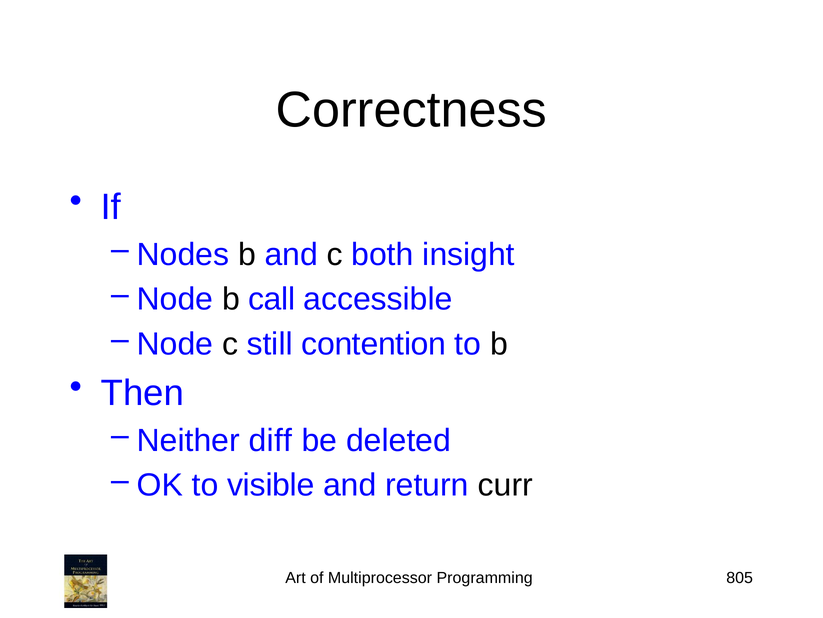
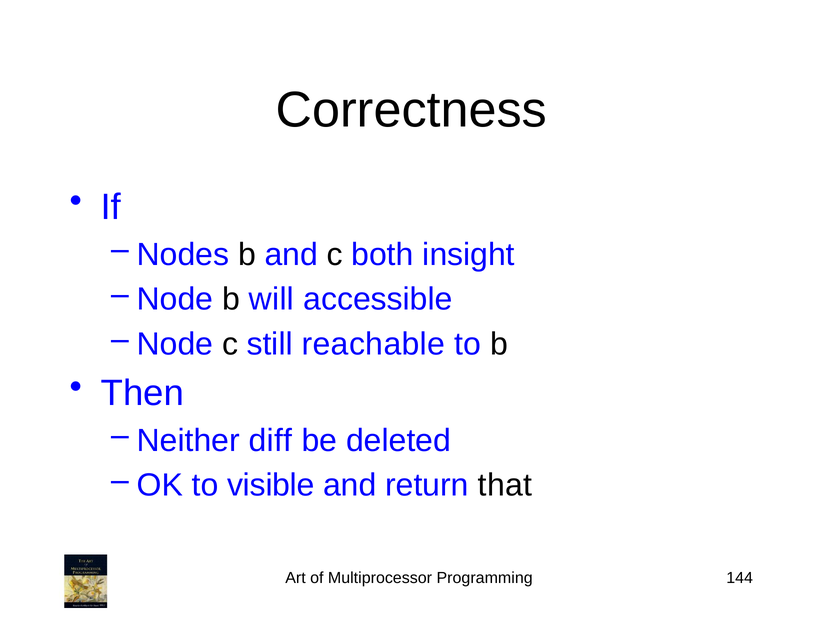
call: call -> will (271, 299)
contention: contention -> reachable (373, 344)
curr: curr -> that (505, 485)
805: 805 -> 144 (740, 577)
